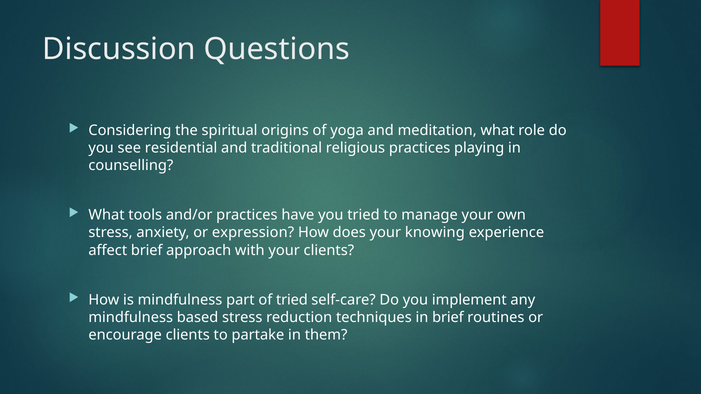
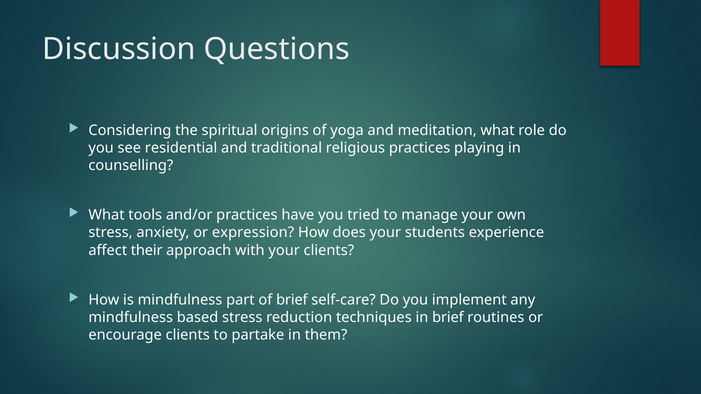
knowing: knowing -> students (435, 233)
affect brief: brief -> their (147, 250)
of tried: tried -> brief (292, 300)
